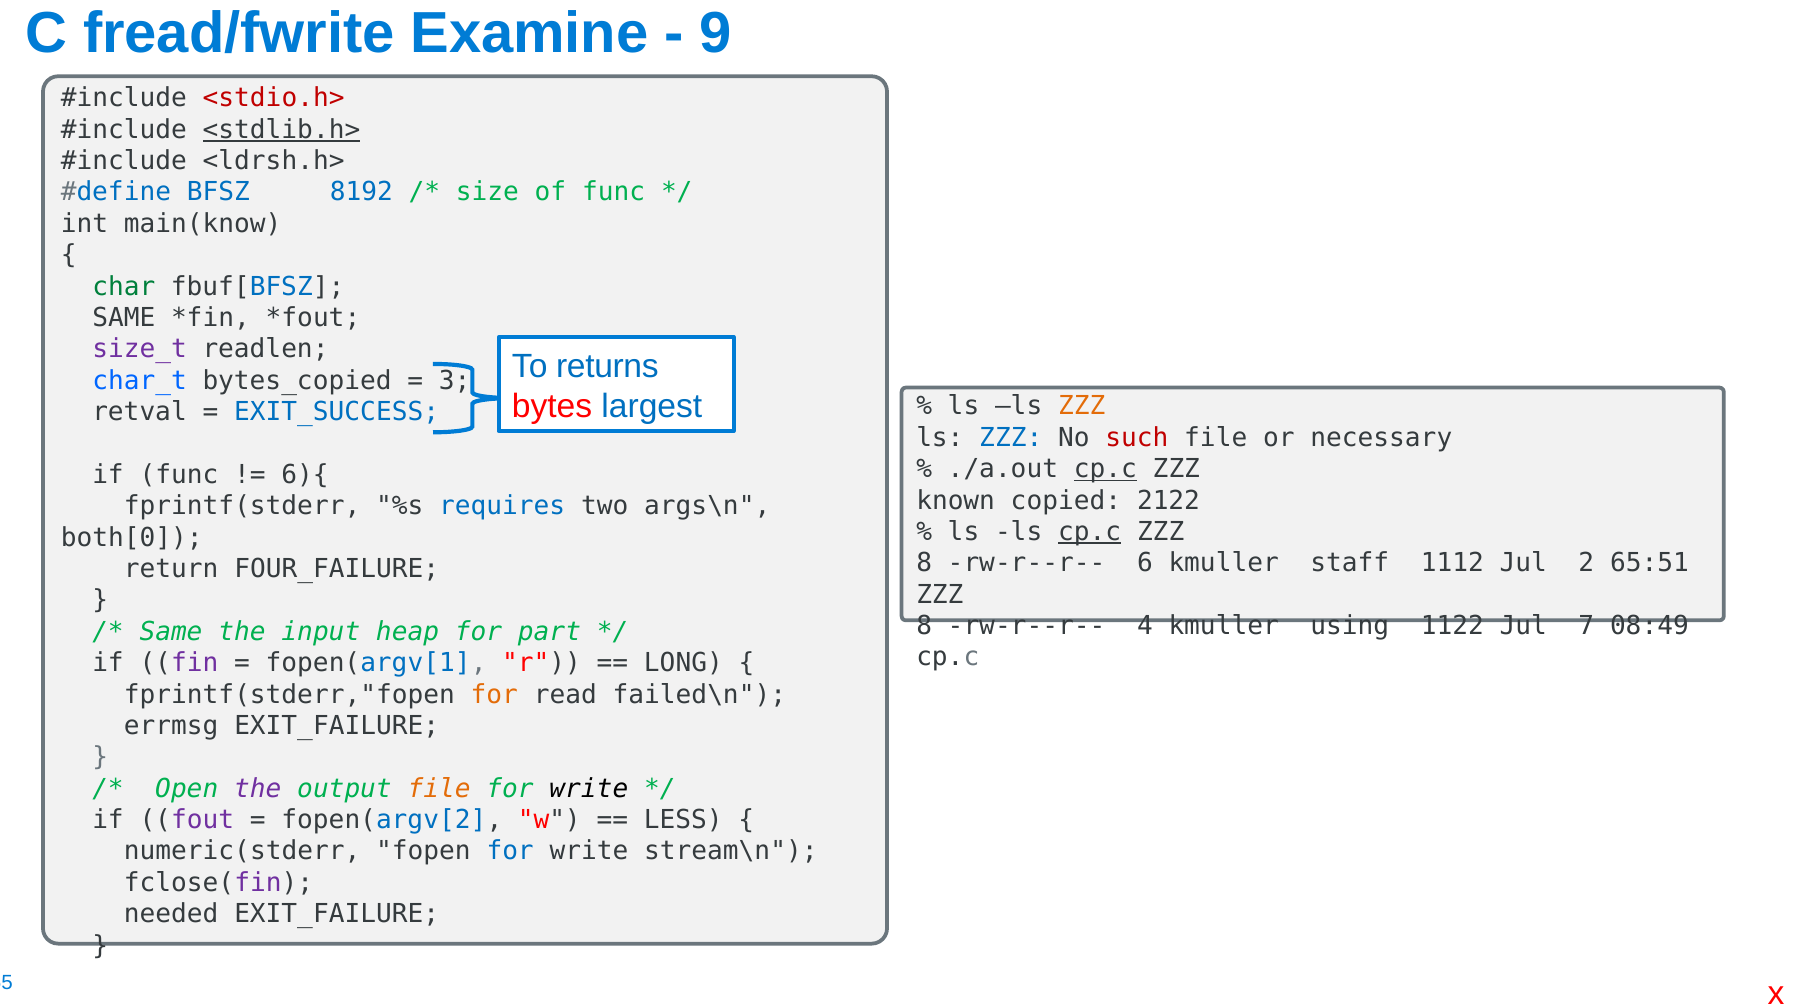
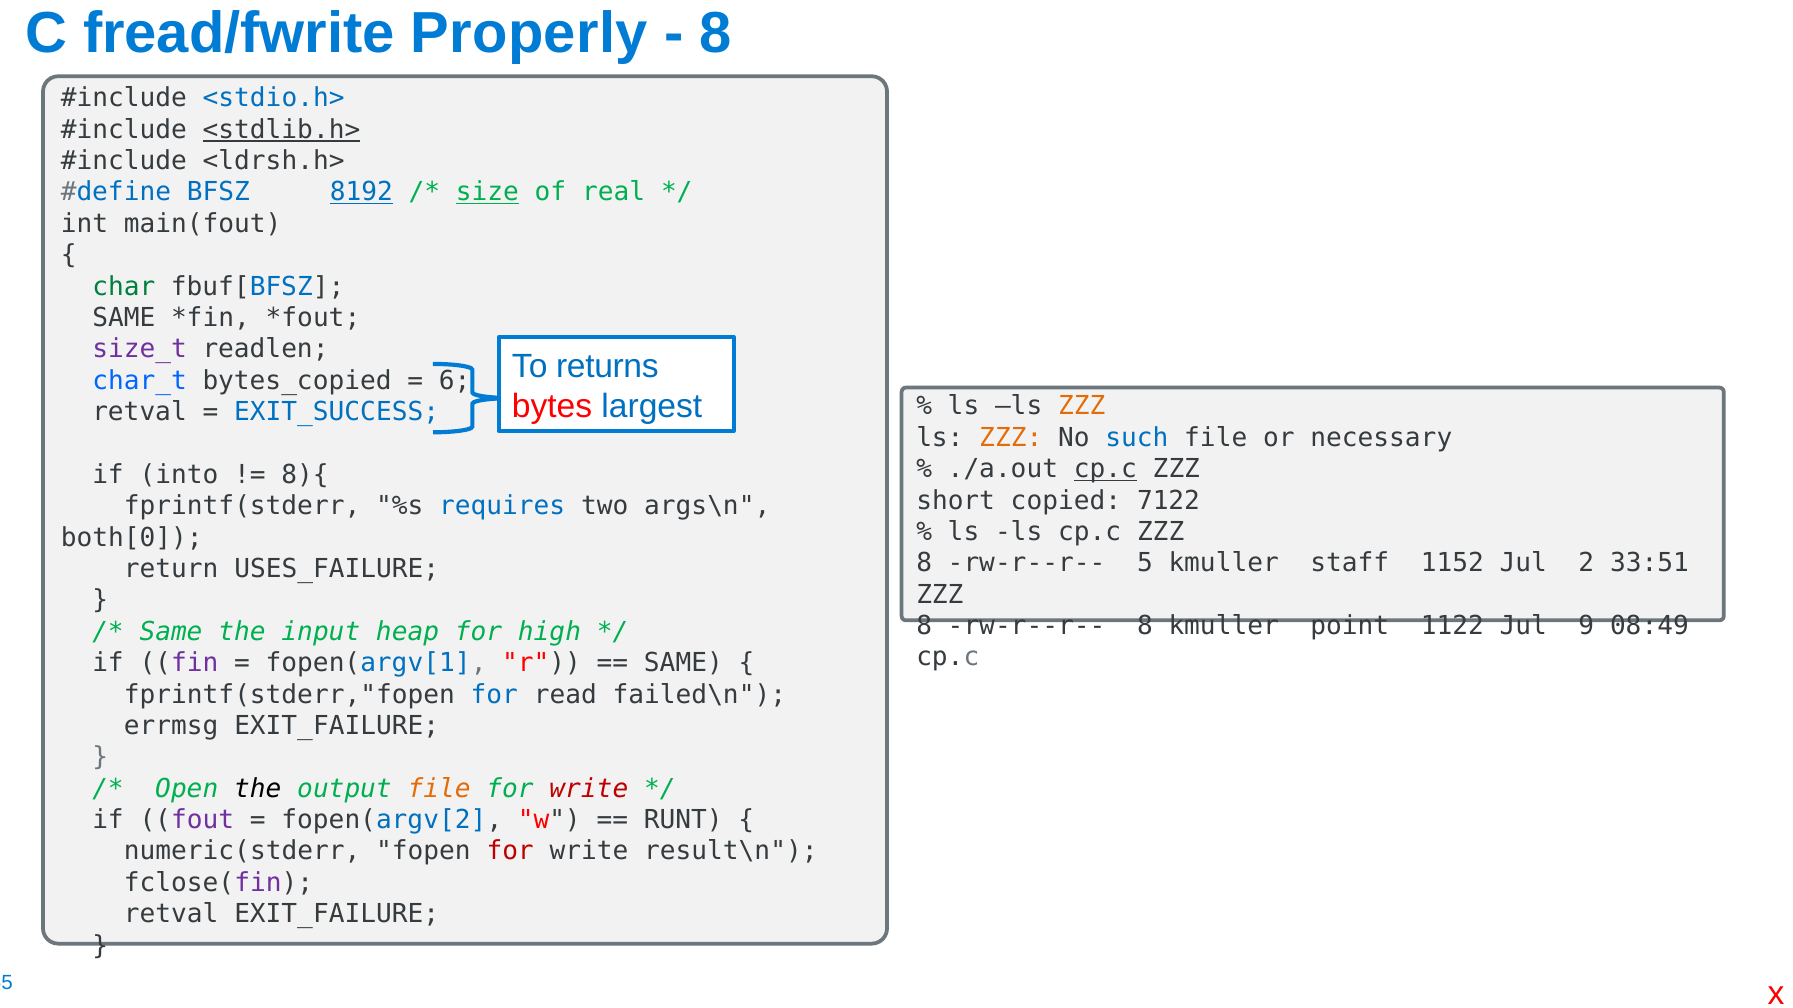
Examine: Examine -> Properly (529, 33)
9: 9 -> 8 (716, 33)
<stdio.h> colour: red -> blue (274, 98)
8192 underline: none -> present (361, 192)
size underline: none -> present (487, 192)
of func: func -> real (614, 192)
main(know: main(know -> main(fout (203, 224)
3: 3 -> 6 (455, 381)
ZZZ colour: blue -> orange (1011, 438)
such colour: red -> blue (1137, 438)
if func: func -> into (179, 475)
6){: 6){ -> 8){ (305, 475)
known: known -> short (956, 501)
2122: 2122 -> 7122 (1168, 501)
cp.c underline: present -> none (1090, 532)
6: 6 -> 5 (1145, 564)
1112: 1112 -> 1152 (1452, 564)
65:51: 65:51 -> 33:51 (1649, 564)
FOUR_FAILURE: FOUR_FAILURE -> USES_FAILURE (337, 569)
rw-r--r-- 4: 4 -> 8 (1145, 626)
using: using -> point (1350, 626)
7: 7 -> 9 (1586, 626)
part: part -> high (549, 632)
LONG: LONG -> SAME (683, 663)
for colour: orange -> blue (494, 695)
the colour: purple -> black (258, 789)
write colour: black -> red (589, 789)
LESS: LESS -> RUNT (683, 820)
for colour: blue -> red (510, 852)
stream\n: stream\n -> result\n (731, 852)
needed: needed -> retval (171, 915)
